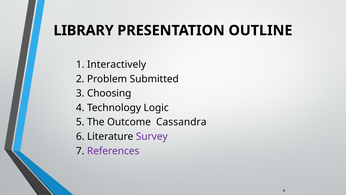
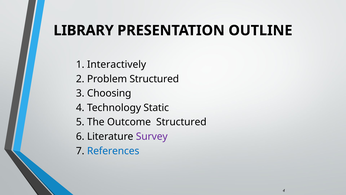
Problem Submitted: Submitted -> Structured (154, 79)
Logic: Logic -> Static (156, 108)
Outcome Cassandra: Cassandra -> Structured (181, 122)
References colour: purple -> blue (113, 151)
